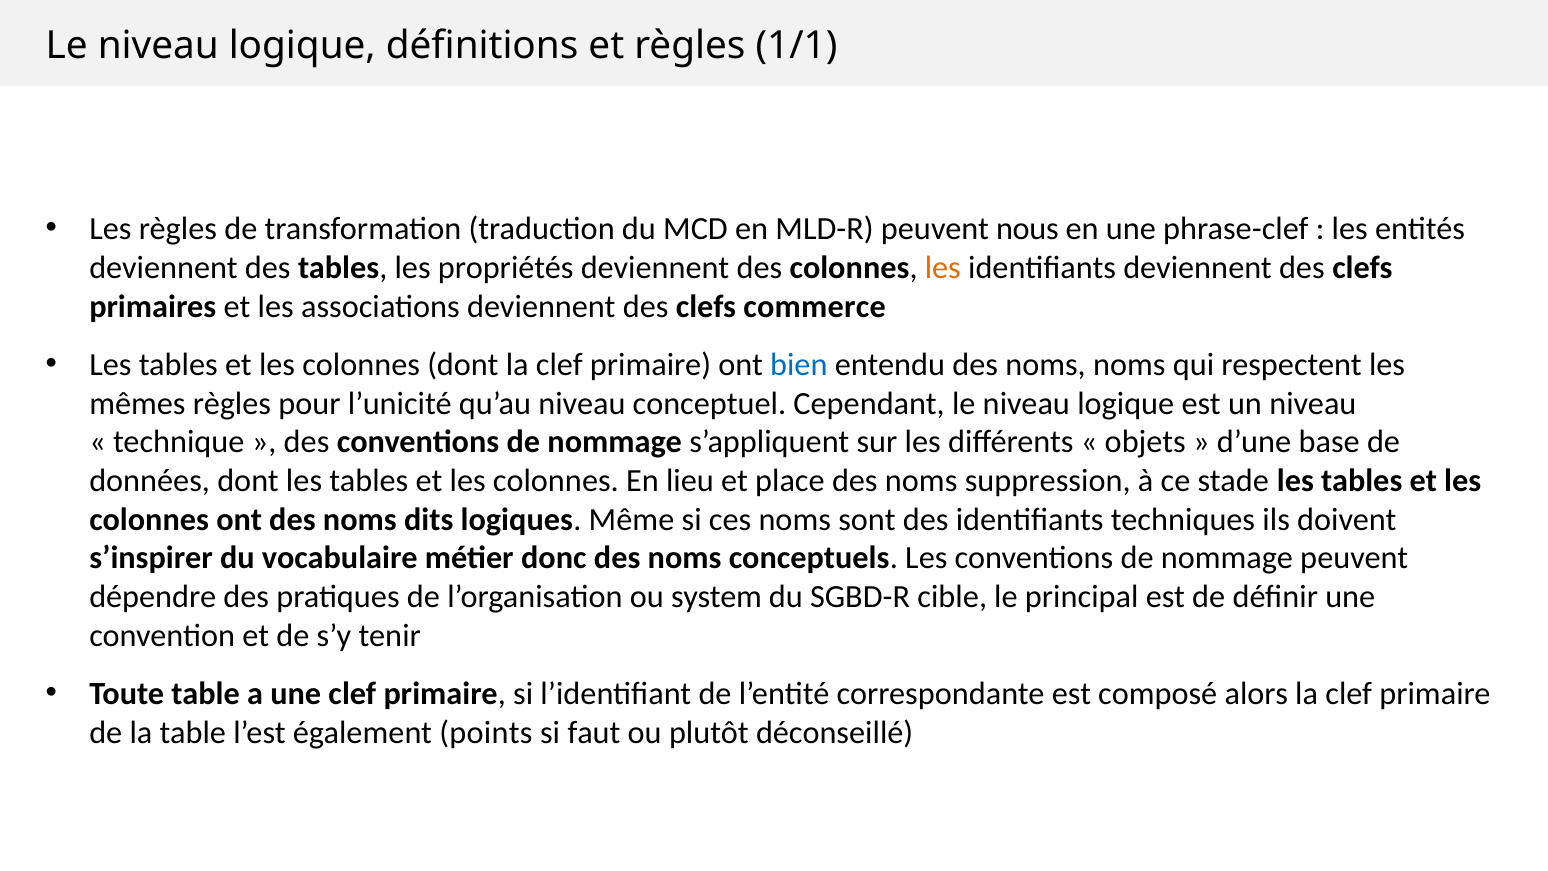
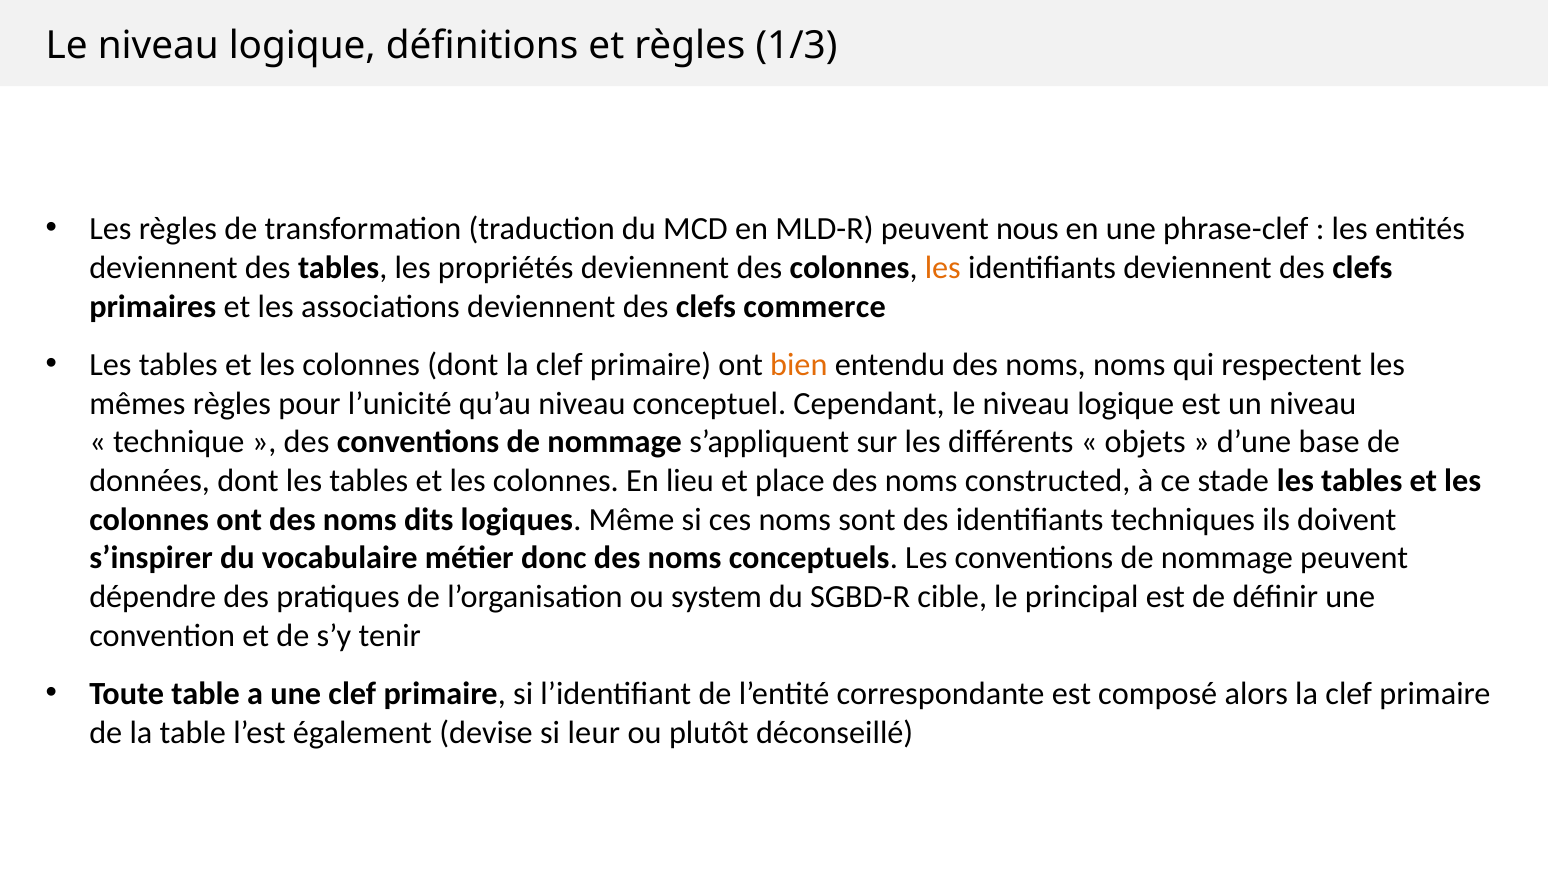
1/1: 1/1 -> 1/3 (796, 46)
bien colour: blue -> orange (799, 365)
suppression: suppression -> constructed (1048, 481)
points: points -> devise (486, 732)
faut: faut -> leur (594, 732)
